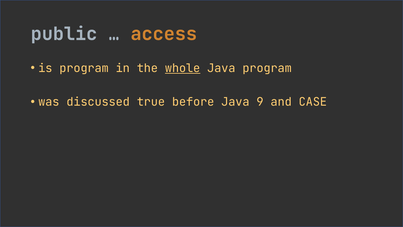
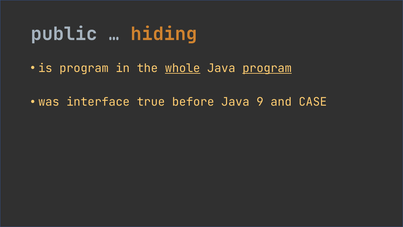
access: access -> hiding (164, 34)
program underline: none -> present (267, 68)
discussed: discussed -> interface (98, 102)
